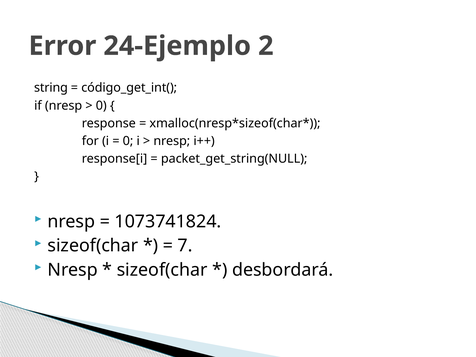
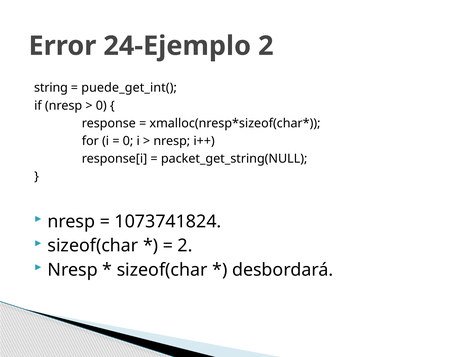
código_get_int(: código_get_int( -> puede_get_int( (129, 88)
7: 7 -> 2 (185, 246)
